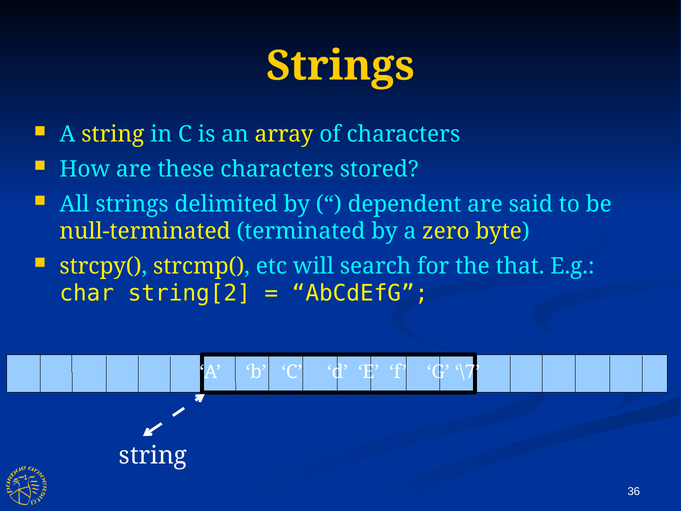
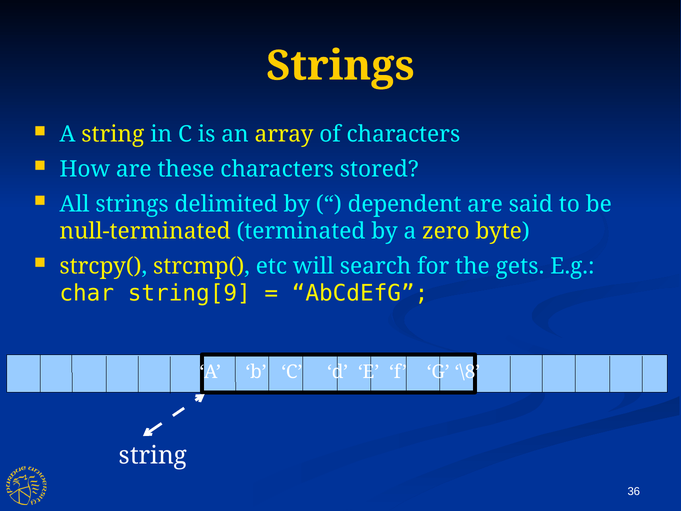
that: that -> gets (520, 266)
string[2: string[2 -> string[9 (189, 293)
\7: \7 -> \8 (467, 372)
